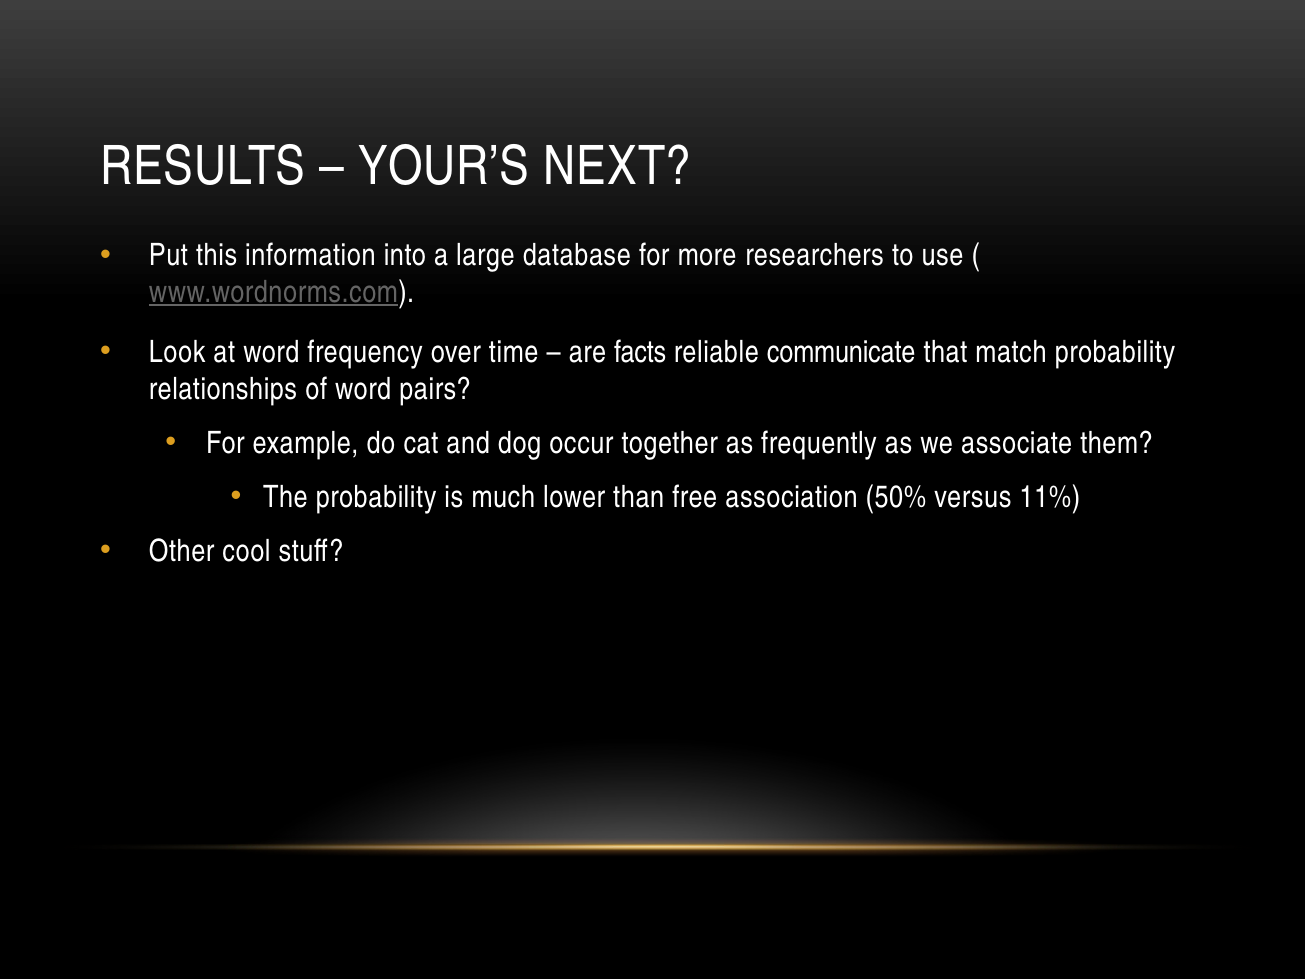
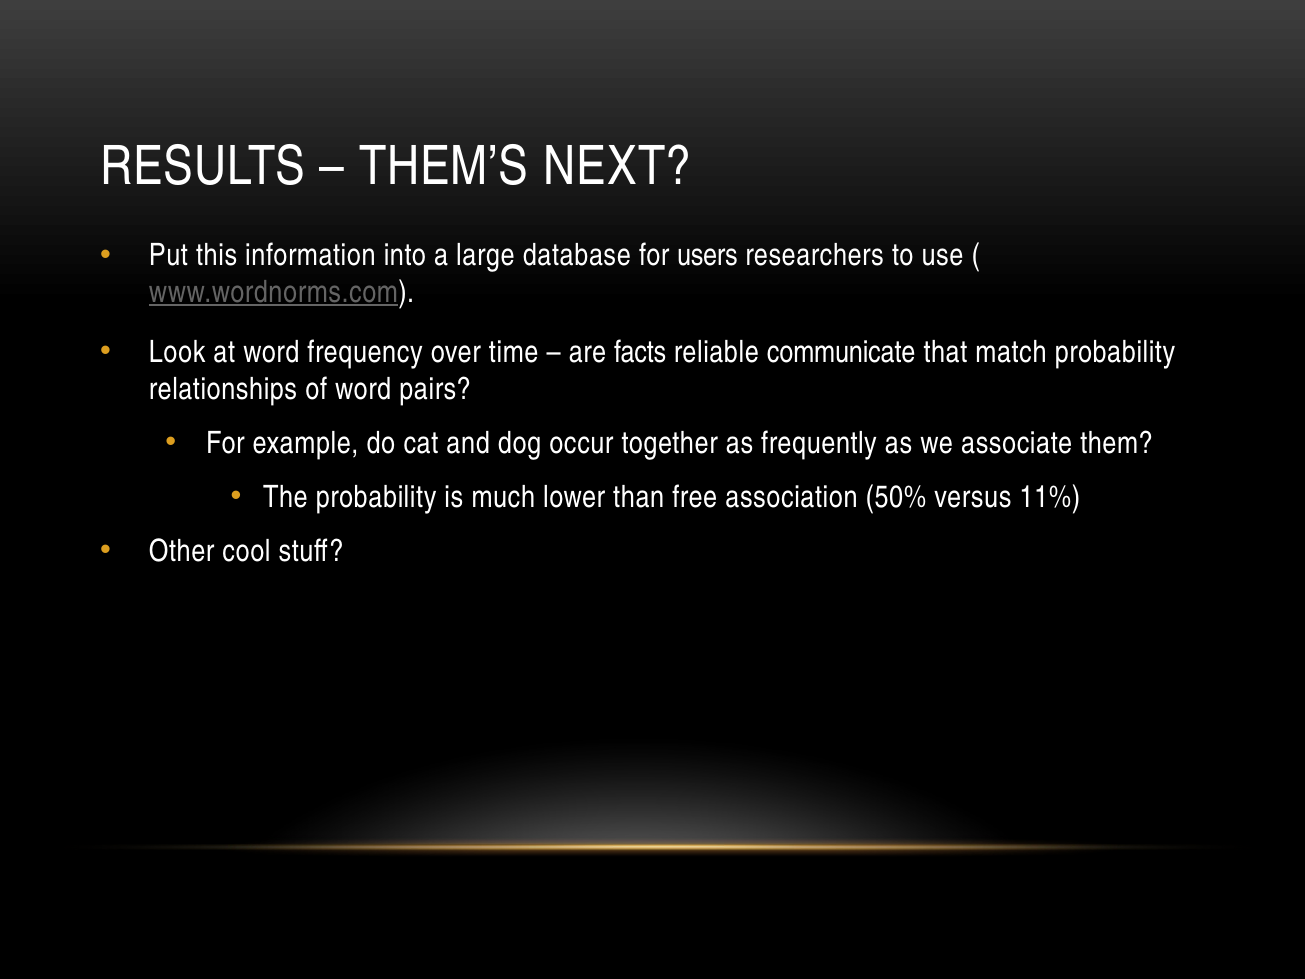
YOUR’S: YOUR’S -> THEM’S (444, 167)
more: more -> users (707, 256)
